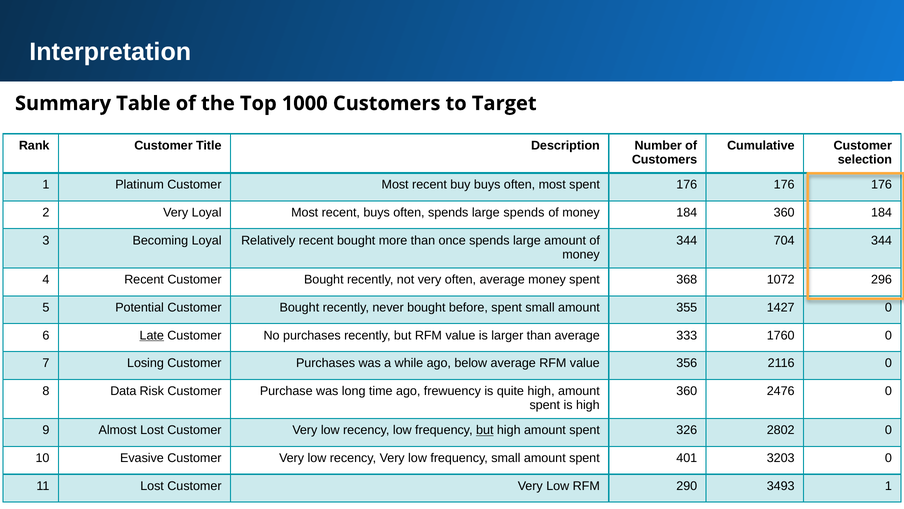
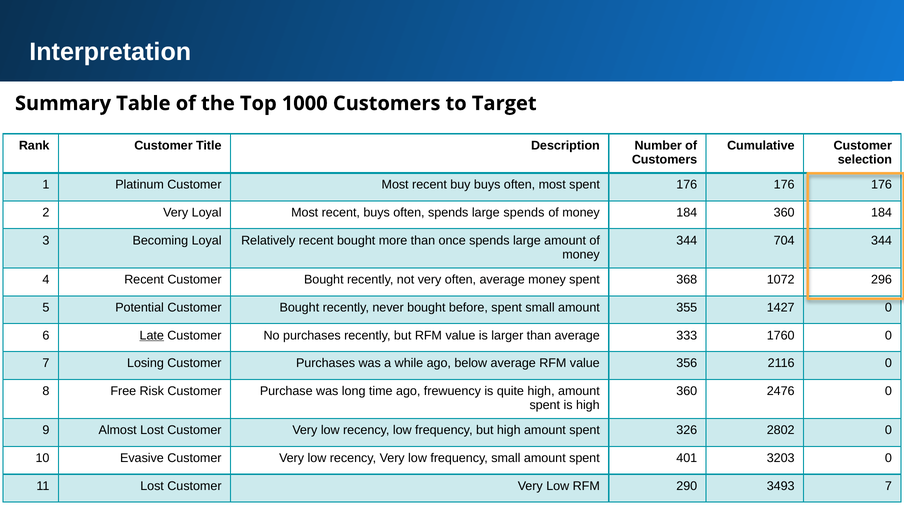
Data: Data -> Free (123, 391)
but underline: present -> none (485, 430)
3493 1: 1 -> 7 (888, 485)
